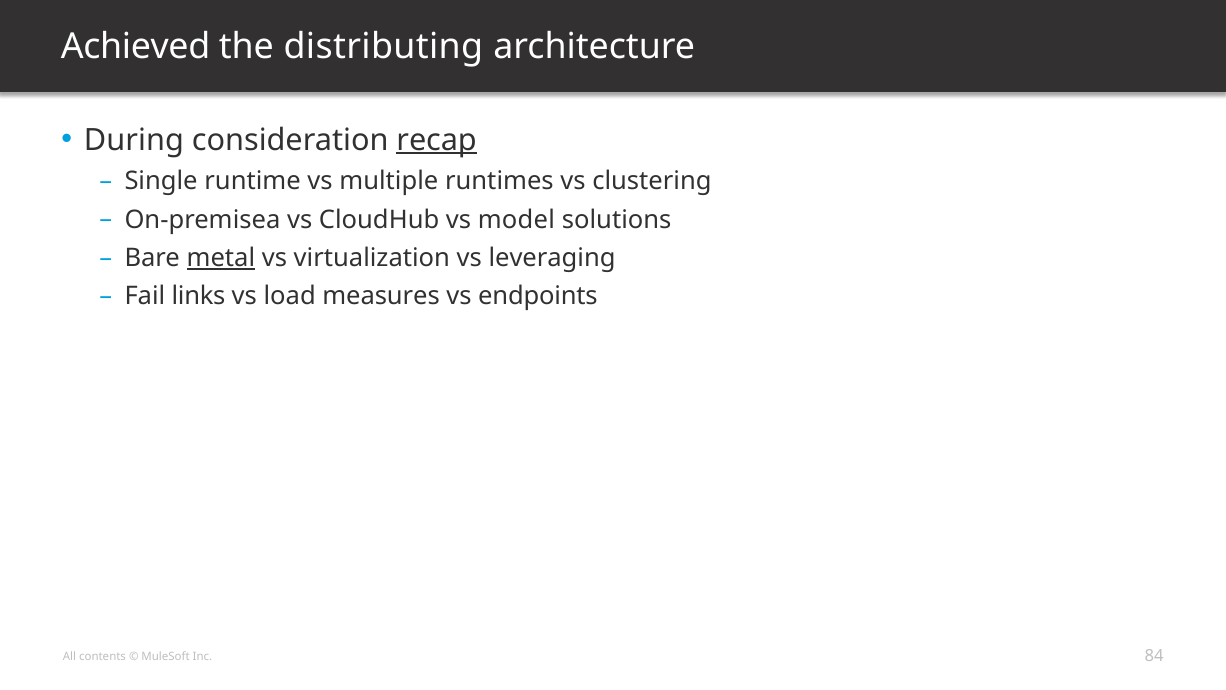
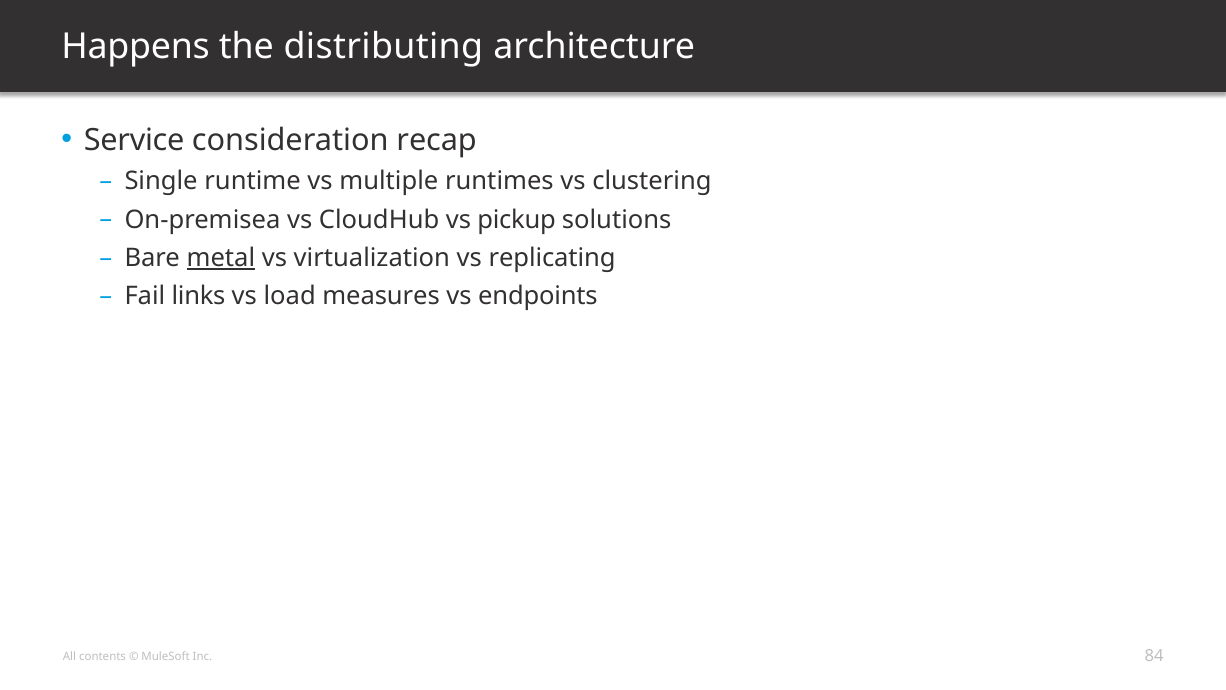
Achieved: Achieved -> Happens (136, 47)
During: During -> Service (134, 140)
recap underline: present -> none (437, 140)
model: model -> pickup (517, 220)
leveraging: leveraging -> replicating (552, 258)
